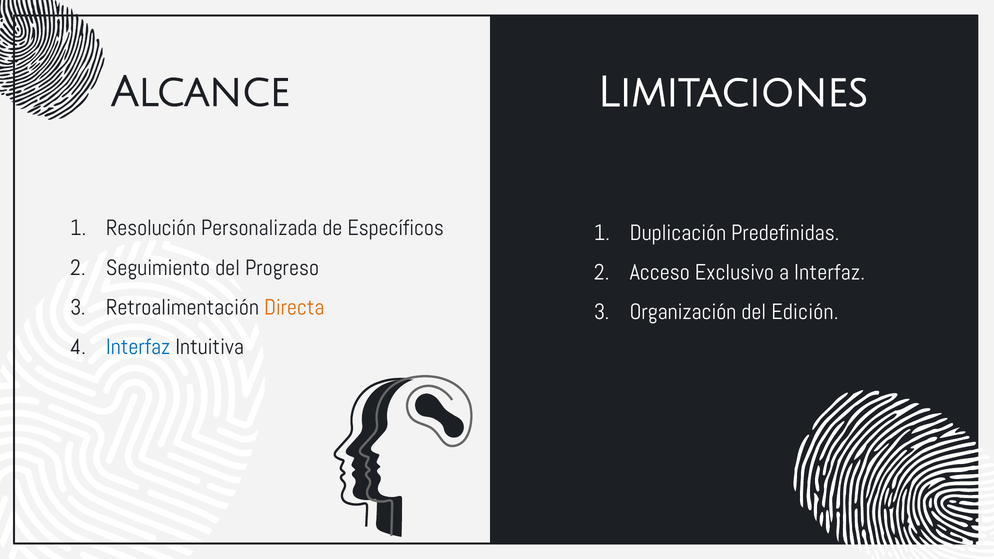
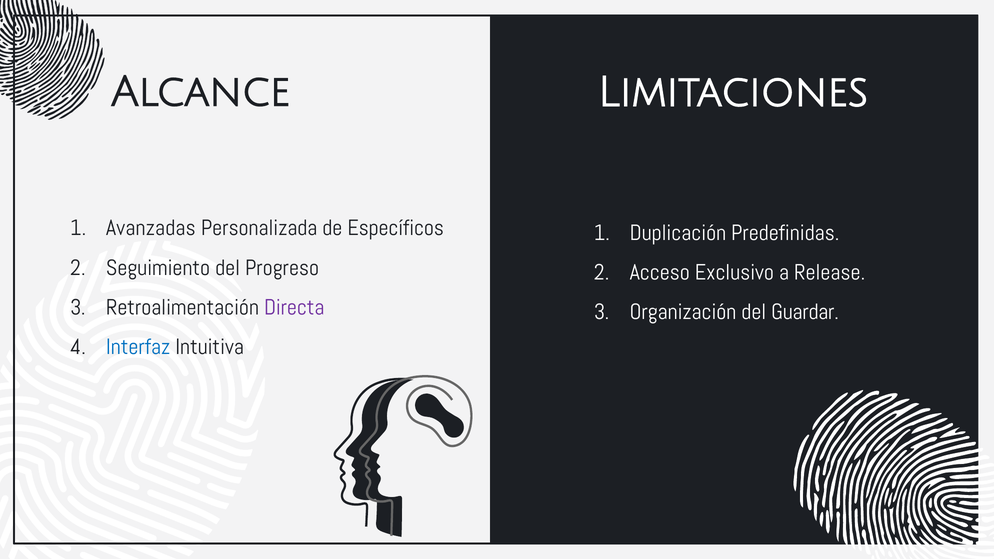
Resolución: Resolución -> Avanzadas (151, 228)
a Interfaz: Interfaz -> Release (830, 273)
Directa colour: orange -> purple (294, 308)
Edición: Edición -> Guardar (805, 312)
